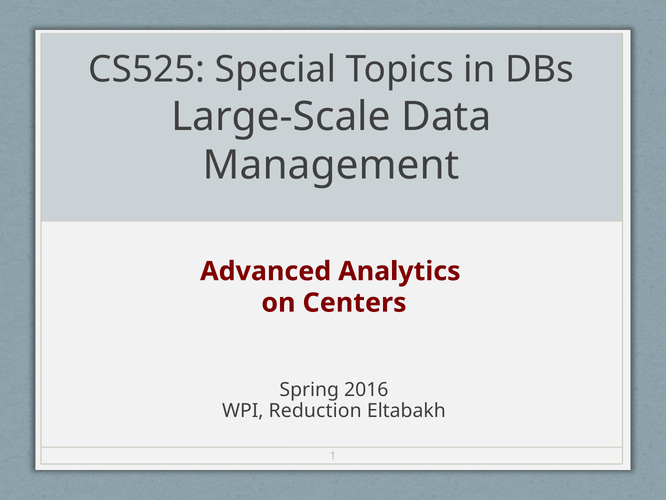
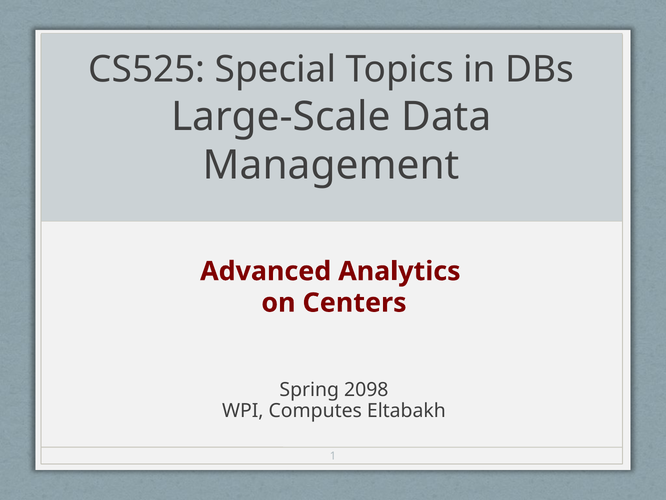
2016: 2016 -> 2098 (366, 389)
Reduction: Reduction -> Computes (315, 410)
